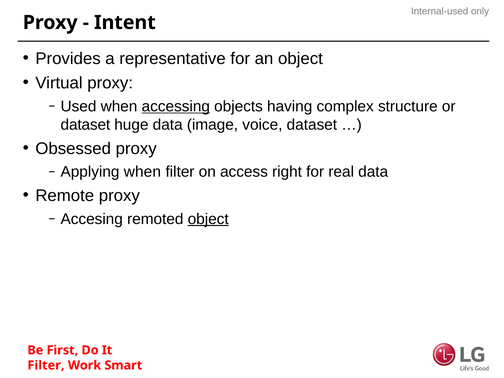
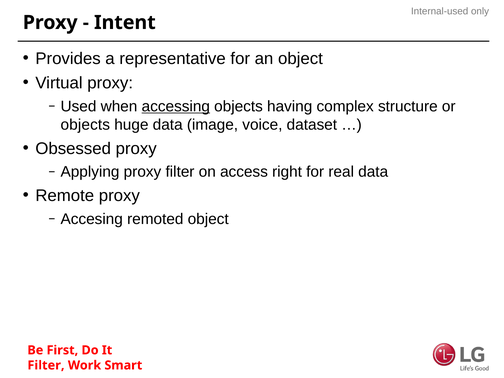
dataset: dataset -> objects (85, 125)
Applying when: when -> proxy (142, 172)
object underline: present -> none (208, 219)
